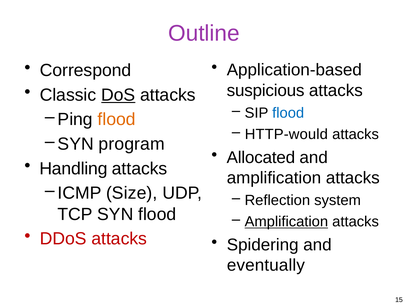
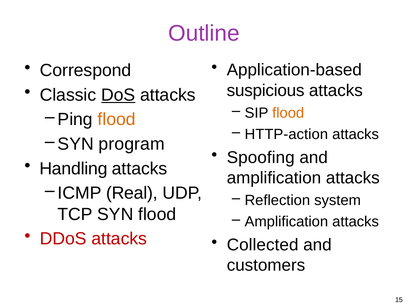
flood colour: blue -> orange (288, 113)
HTTP-would: HTTP-would -> HTTP-action (286, 134)
Allocated: Allocated -> Spoofing (261, 158)
Size: Size -> Real (132, 193)
Amplification underline: present -> none (286, 222)
Spidering: Spidering -> Collected (263, 245)
eventually: eventually -> customers (266, 265)
